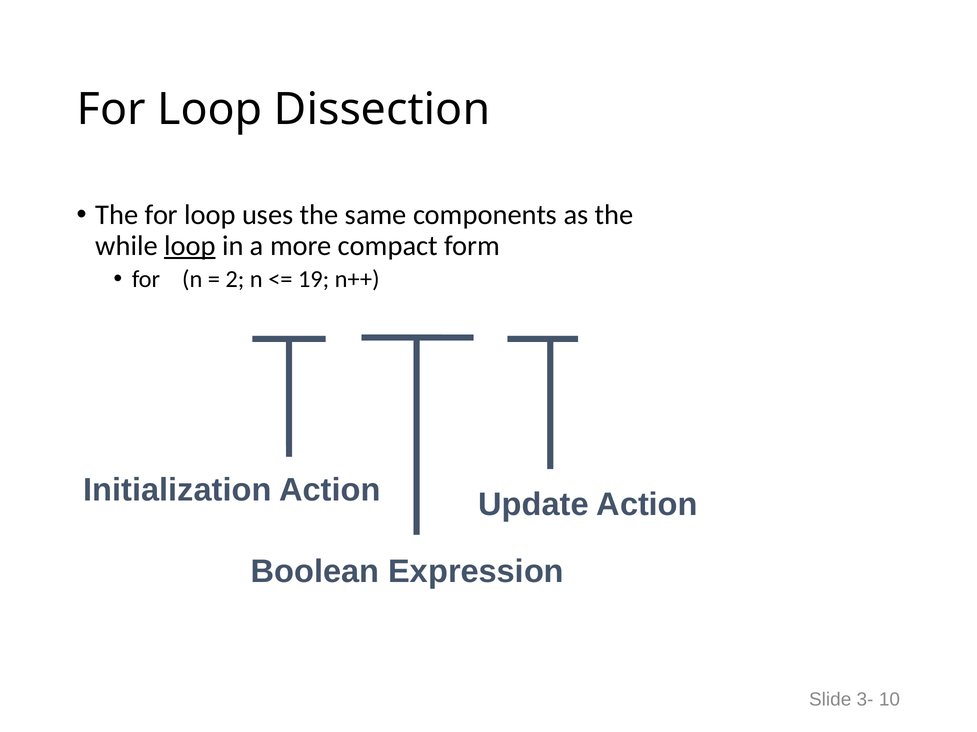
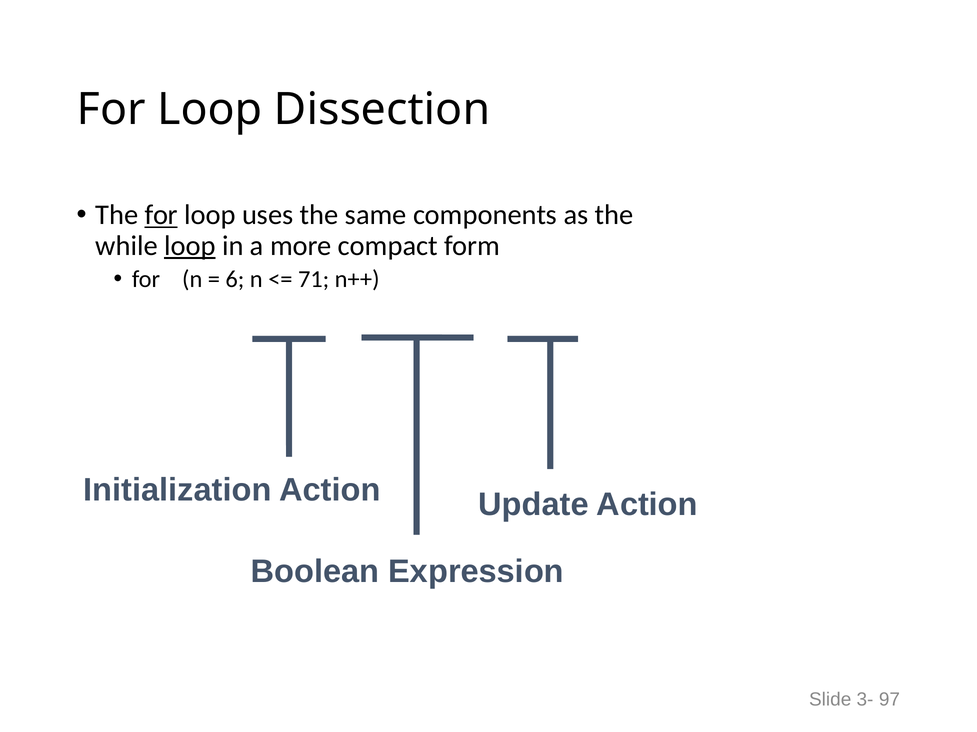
for underline: none -> present (161, 215)
2: 2 -> 6 (235, 280)
19: 19 -> 71 (314, 280)
10: 10 -> 97 (889, 700)
